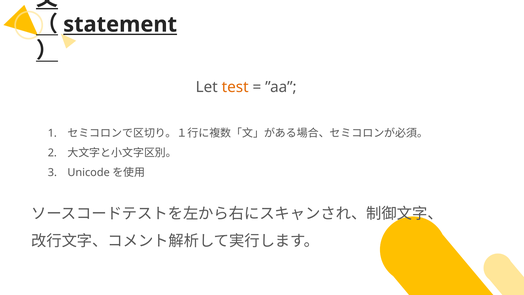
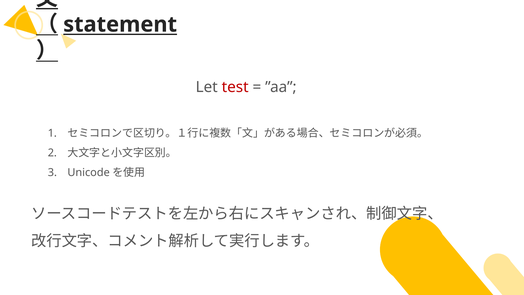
test colour: orange -> red (235, 87)
